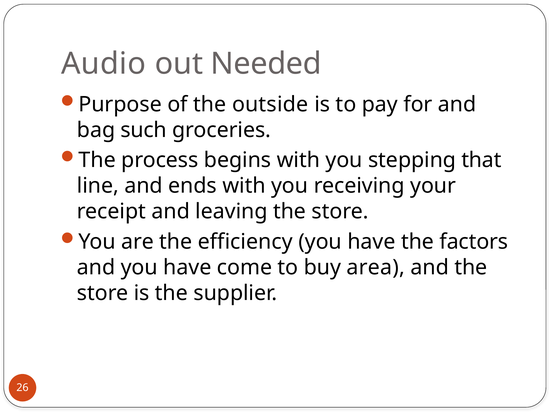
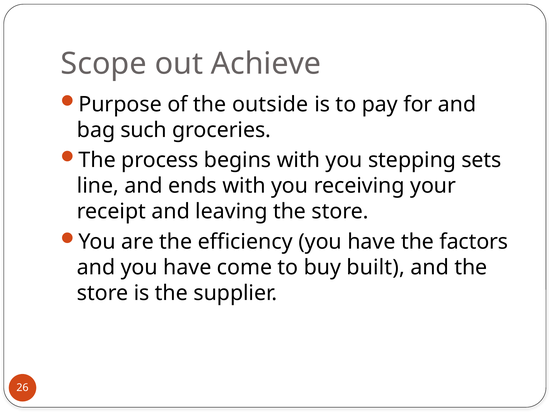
Audio: Audio -> Scope (104, 64)
Needed: Needed -> Achieve (266, 64)
that: that -> sets (481, 160)
area: area -> built (376, 267)
